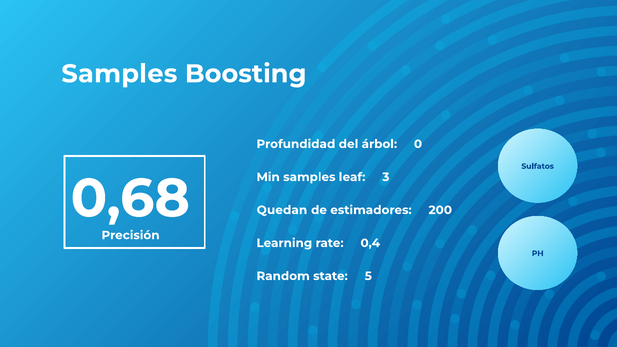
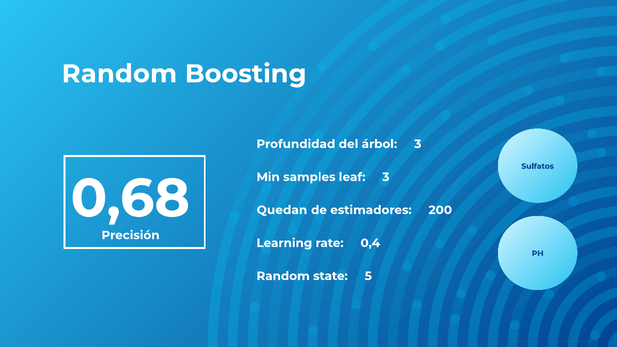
Samples: Samples -> Random (119, 74)
árbol 0: 0 -> 3 (418, 144)
